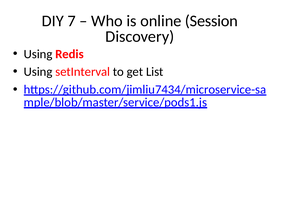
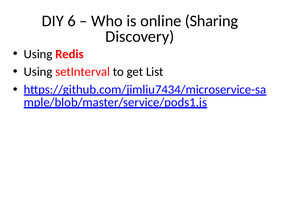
7: 7 -> 6 (72, 21)
Session: Session -> Sharing (211, 21)
